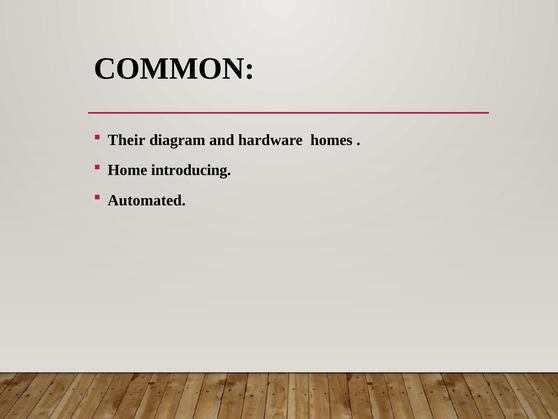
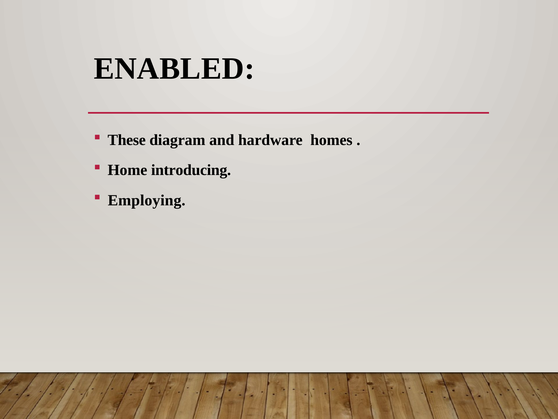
COMMON: COMMON -> ENABLED (174, 68)
Their: Their -> These (127, 140)
Automated: Automated -> Employing (147, 200)
